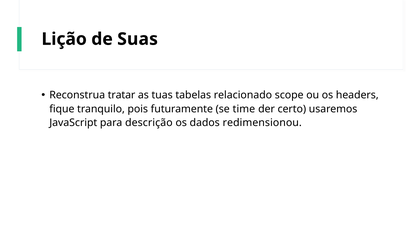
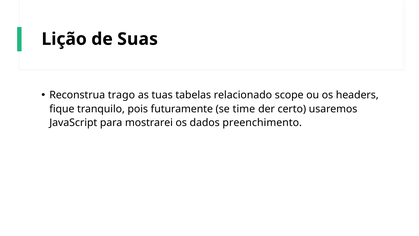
tratar: tratar -> trago (121, 95)
descrição: descrição -> mostrarei (149, 123)
redimensionou: redimensionou -> preenchimento (262, 123)
